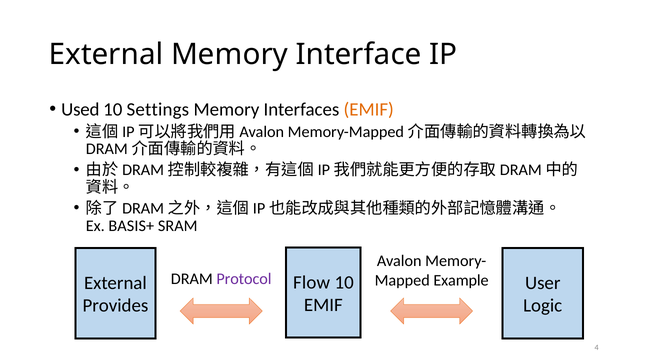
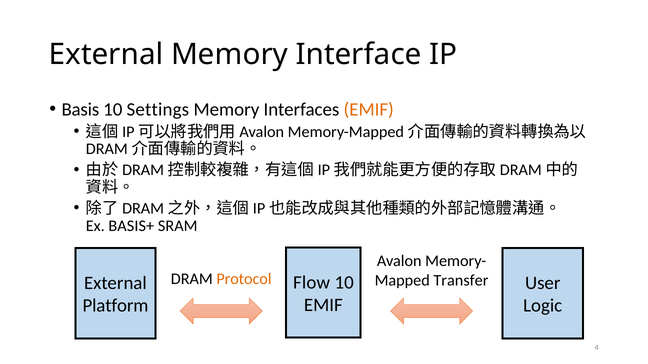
Used: Used -> Basis (80, 110)
Protocol colour: purple -> orange (244, 279)
Example: Example -> Transfer (461, 281)
Provides: Provides -> Platform (115, 306)
